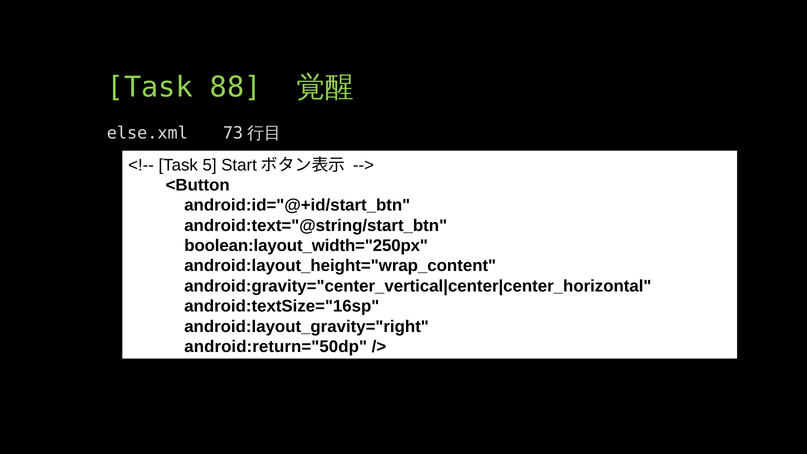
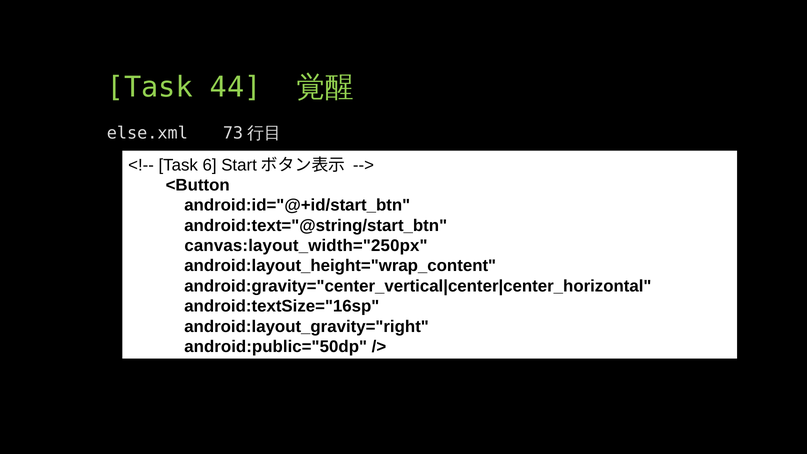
88: 88 -> 44 (236, 87)
5: 5 -> 6 (210, 165)
boolean:layout_width="250px: boolean:layout_width="250px -> canvas:layout_width="250px (306, 246)
android:return="50dp: android:return="50dp -> android:public="50dp (276, 347)
